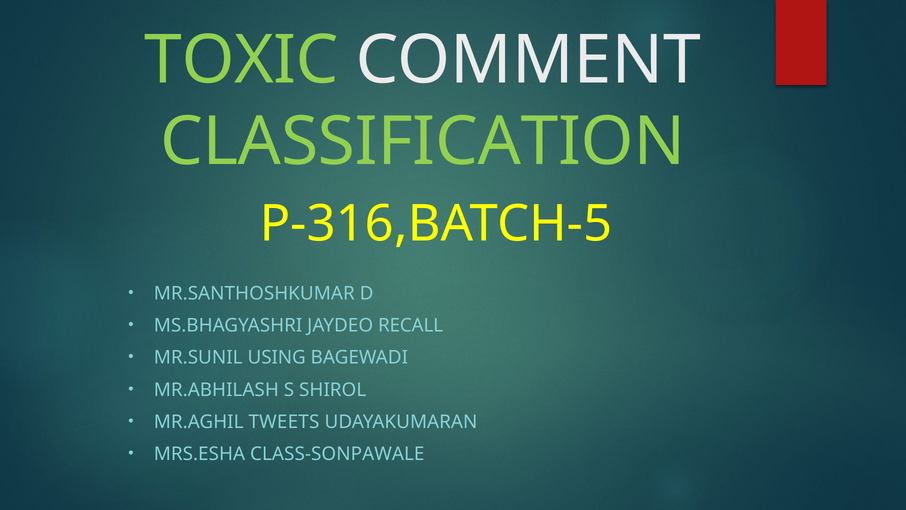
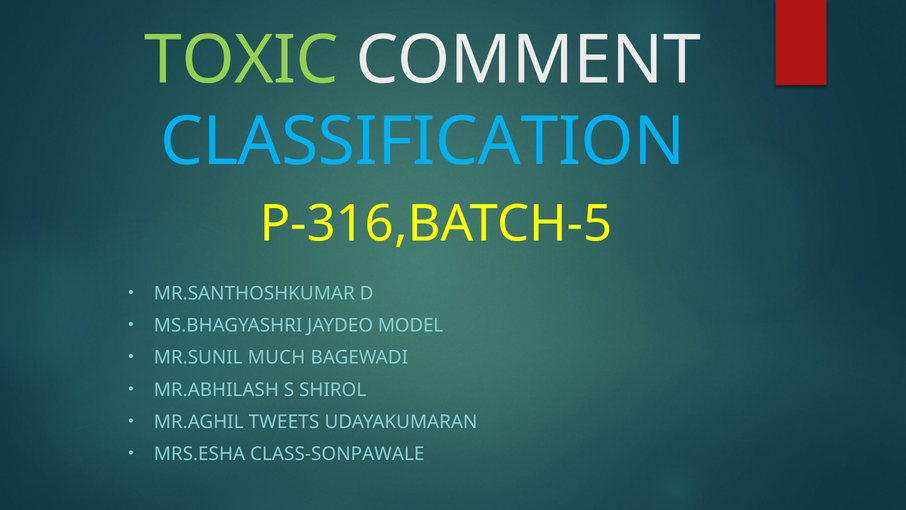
CLASSIFICATION colour: light green -> light blue (423, 142)
RECALL: RECALL -> MODEL (411, 325)
USING: USING -> MUCH (277, 357)
